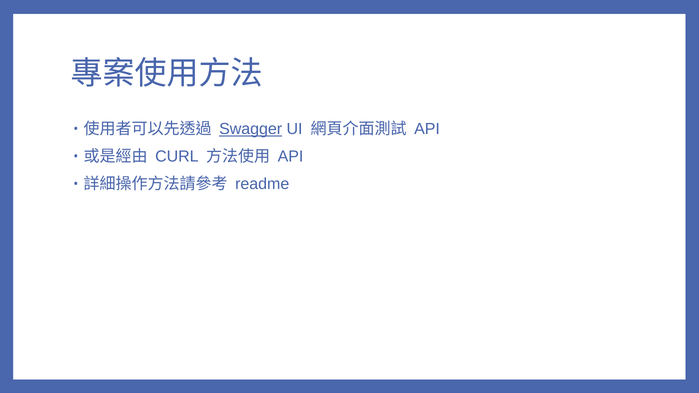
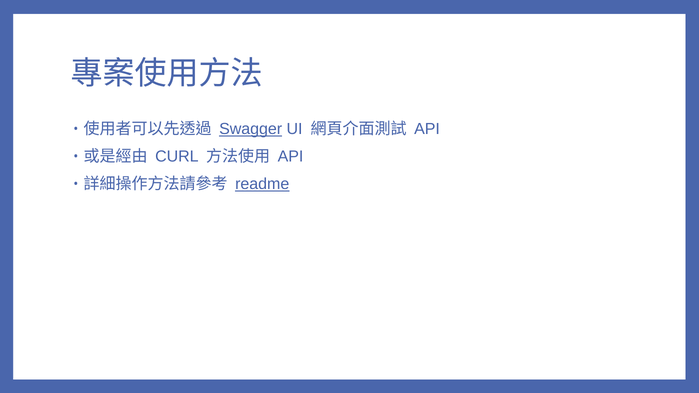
readme underline: none -> present (262, 184)
